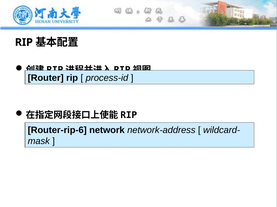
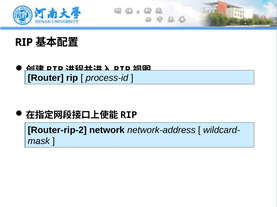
Router-rip-6: Router-rip-6 -> Router-rip-2 (57, 131)
